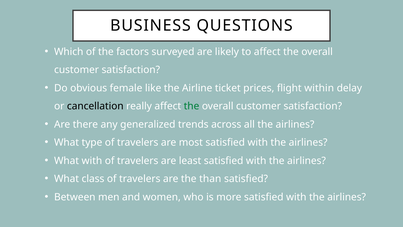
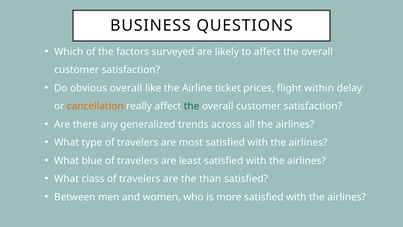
obvious female: female -> overall (126, 88)
cancellation colour: black -> orange (95, 106)
What with: with -> blue (92, 160)
